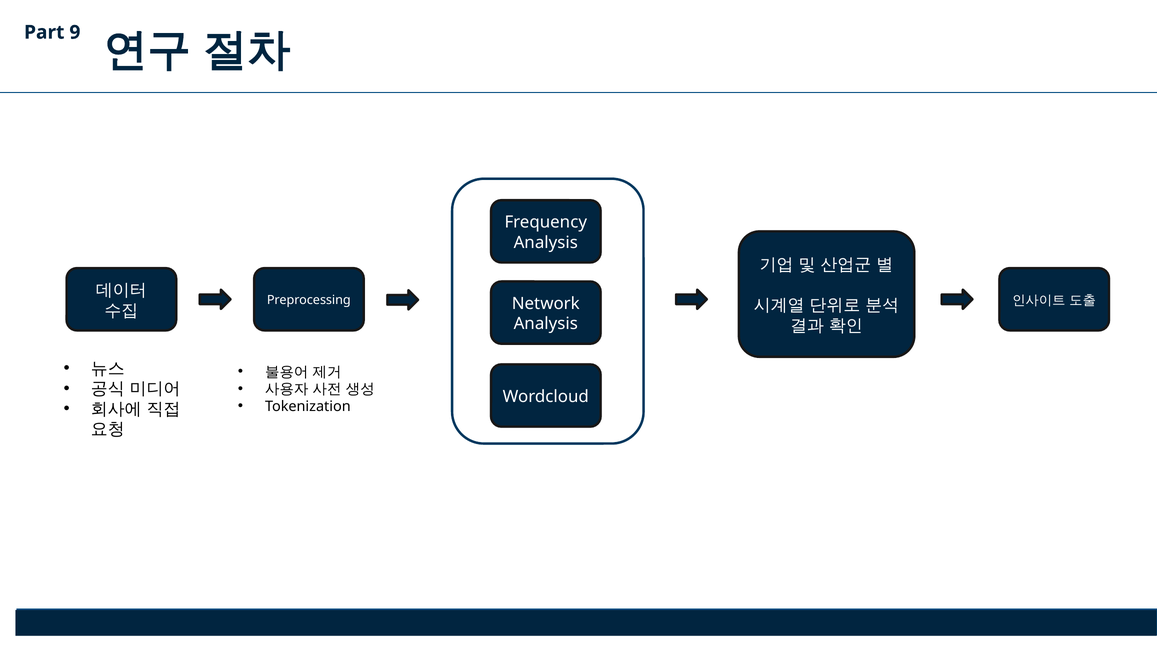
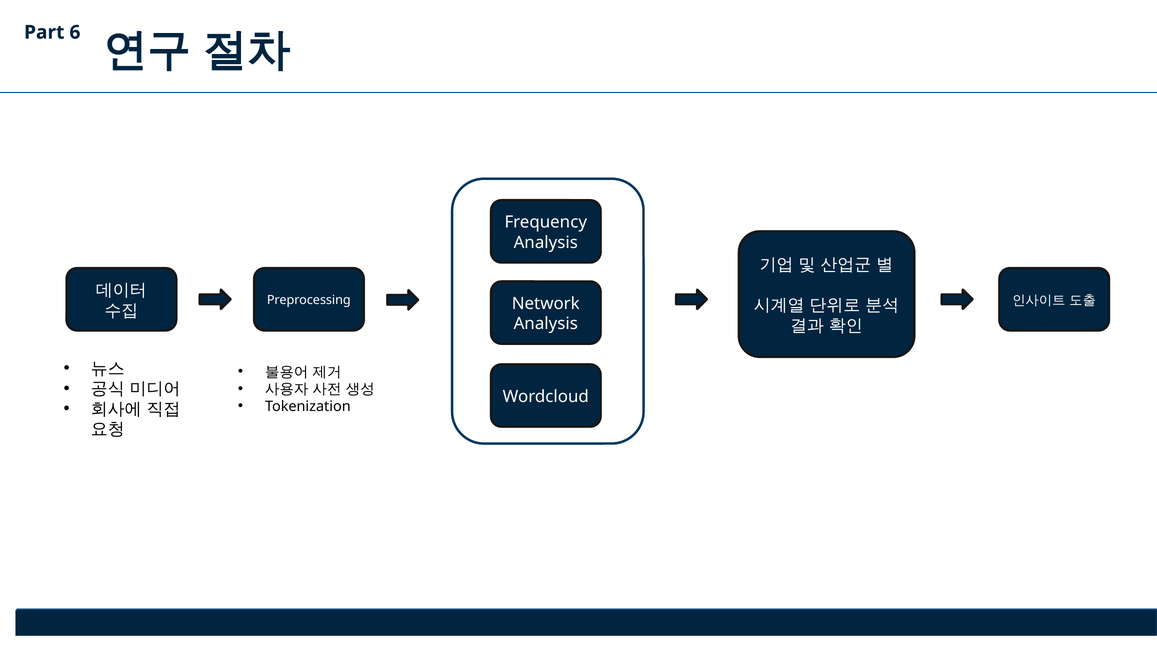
9: 9 -> 6 (75, 32)
